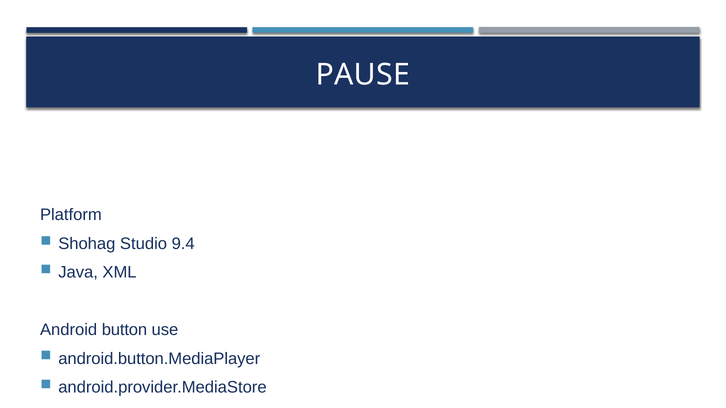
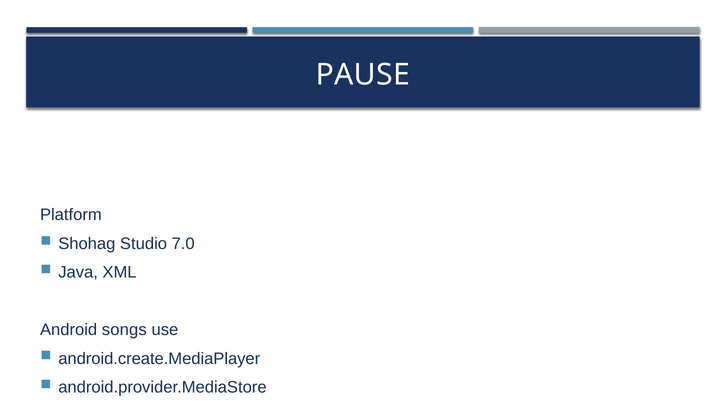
9.4: 9.4 -> 7.0 (183, 244)
button: button -> songs (124, 330)
android.button.MediaPlayer: android.button.MediaPlayer -> android.create.MediaPlayer (159, 359)
